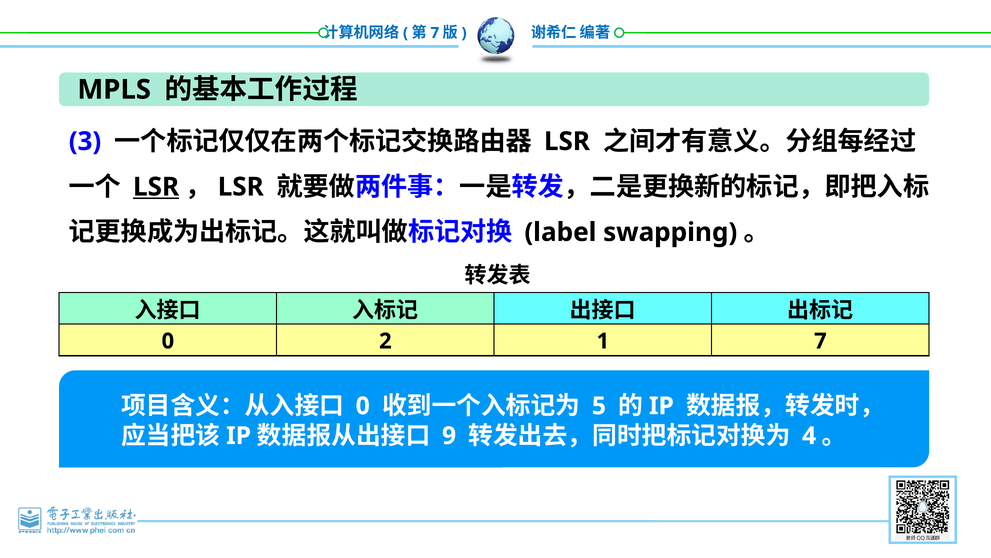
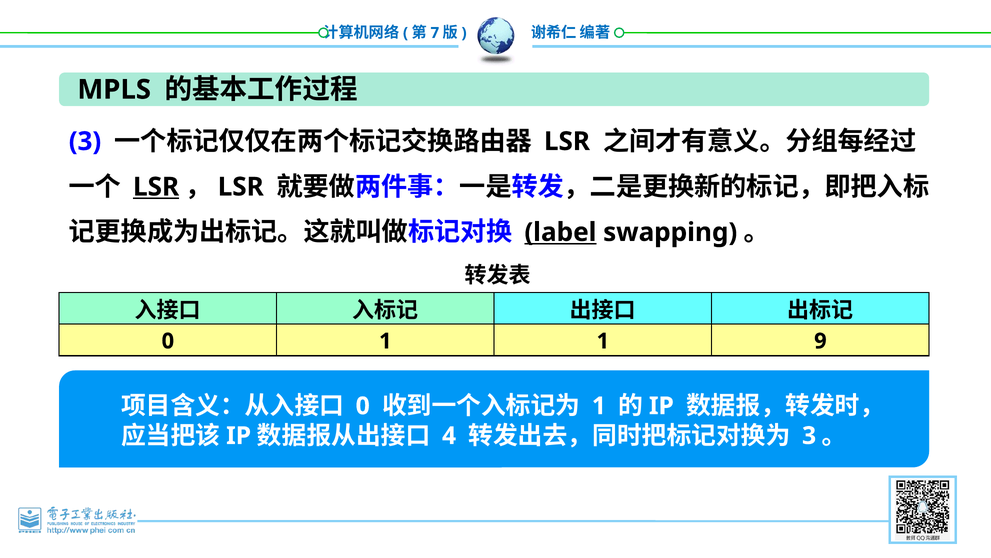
label underline: none -> present (560, 232)
0 2: 2 -> 1 (385, 341)
1 7: 7 -> 9 (820, 341)
5: 5 -> 1 (599, 406)
9: 9 -> 4 (449, 435)
4: 4 -> 3 (809, 435)
